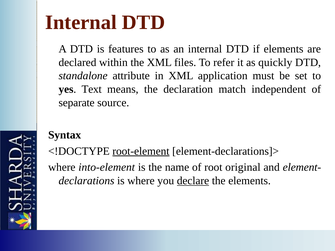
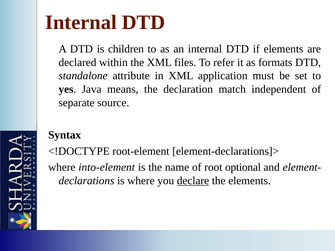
features: features -> children (126, 49)
quickly: quickly -> formats (275, 62)
Text: Text -> Java (92, 89)
root-element underline: present -> none (141, 151)
original: original -> optional (243, 167)
